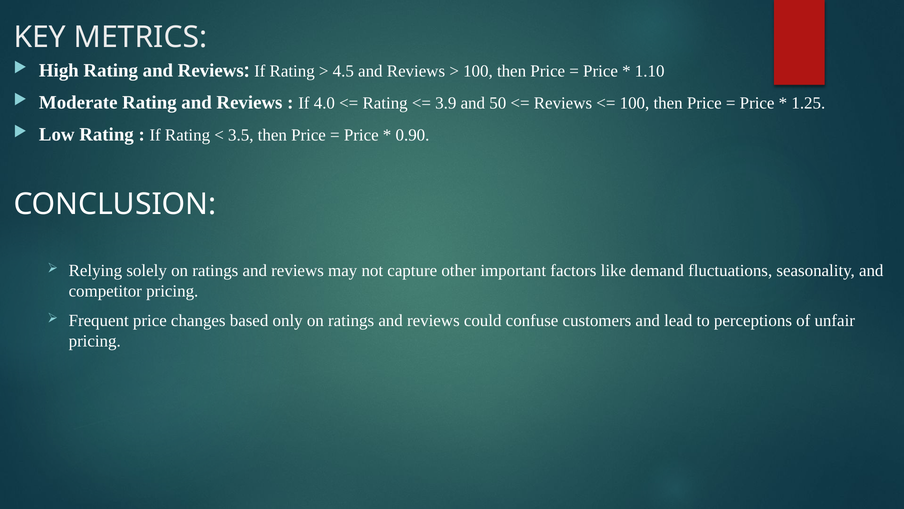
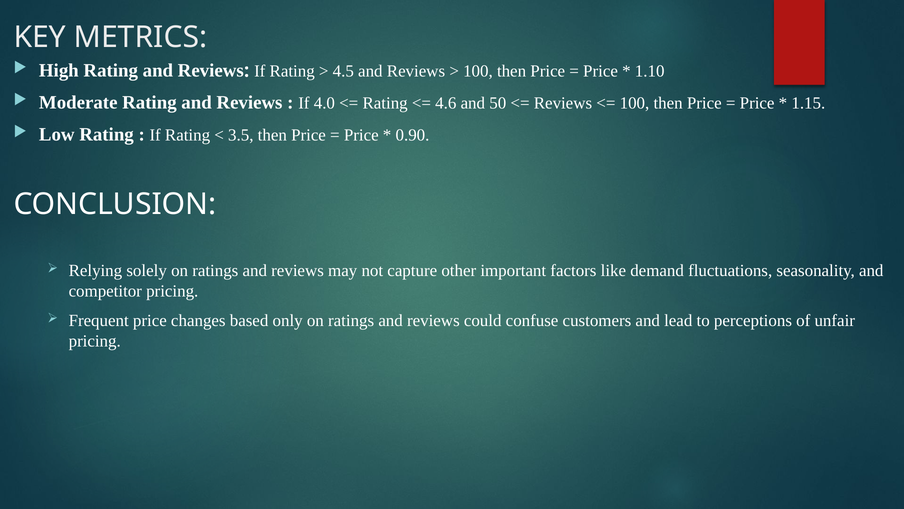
3.9: 3.9 -> 4.6 (446, 103)
1.25: 1.25 -> 1.15 (808, 103)
